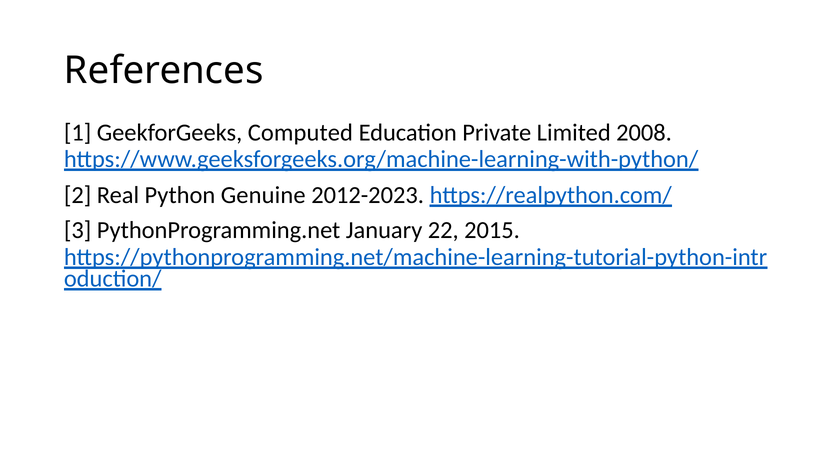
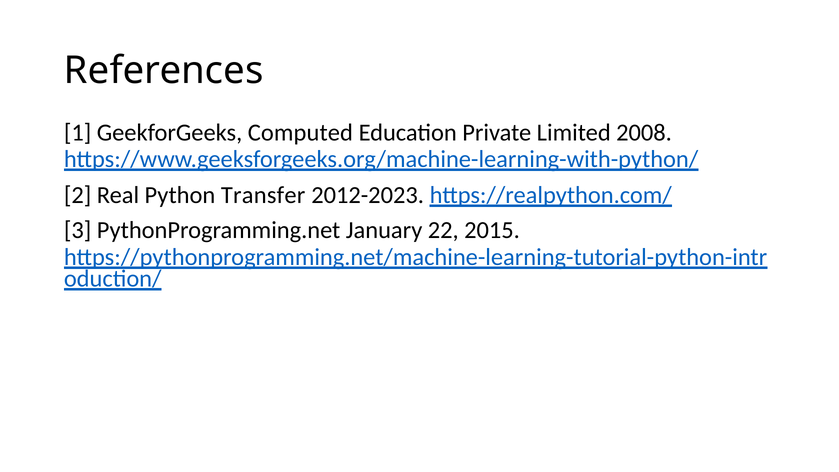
Genuine: Genuine -> Transfer (263, 195)
